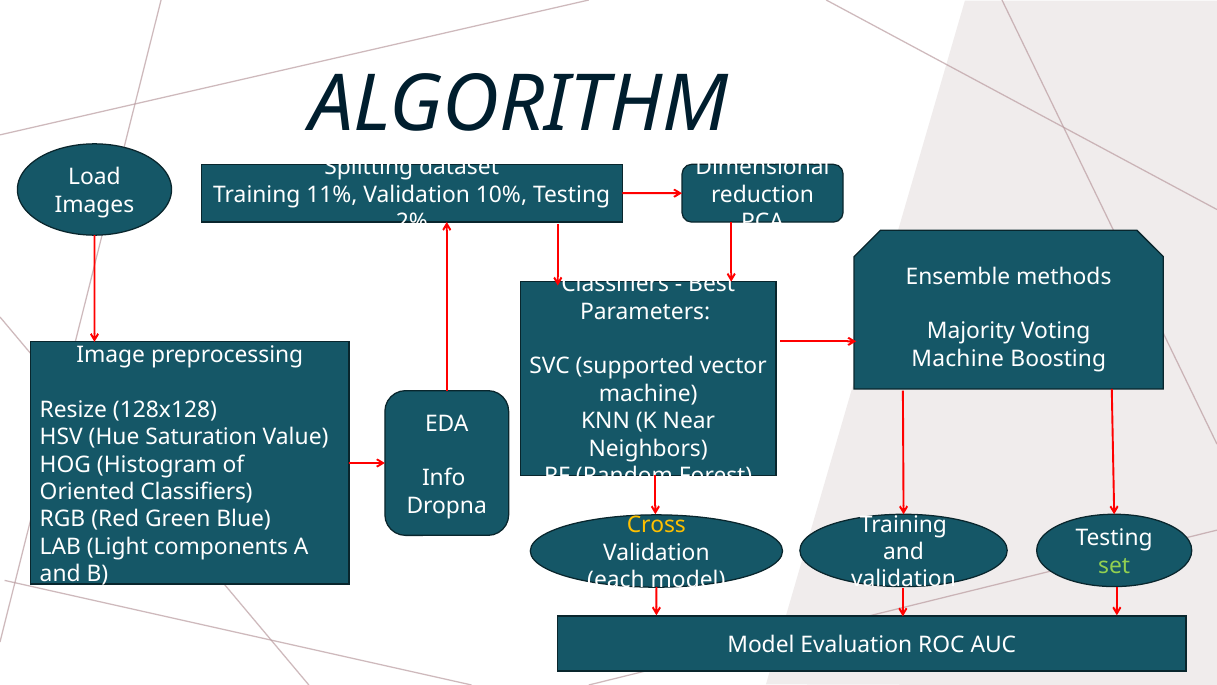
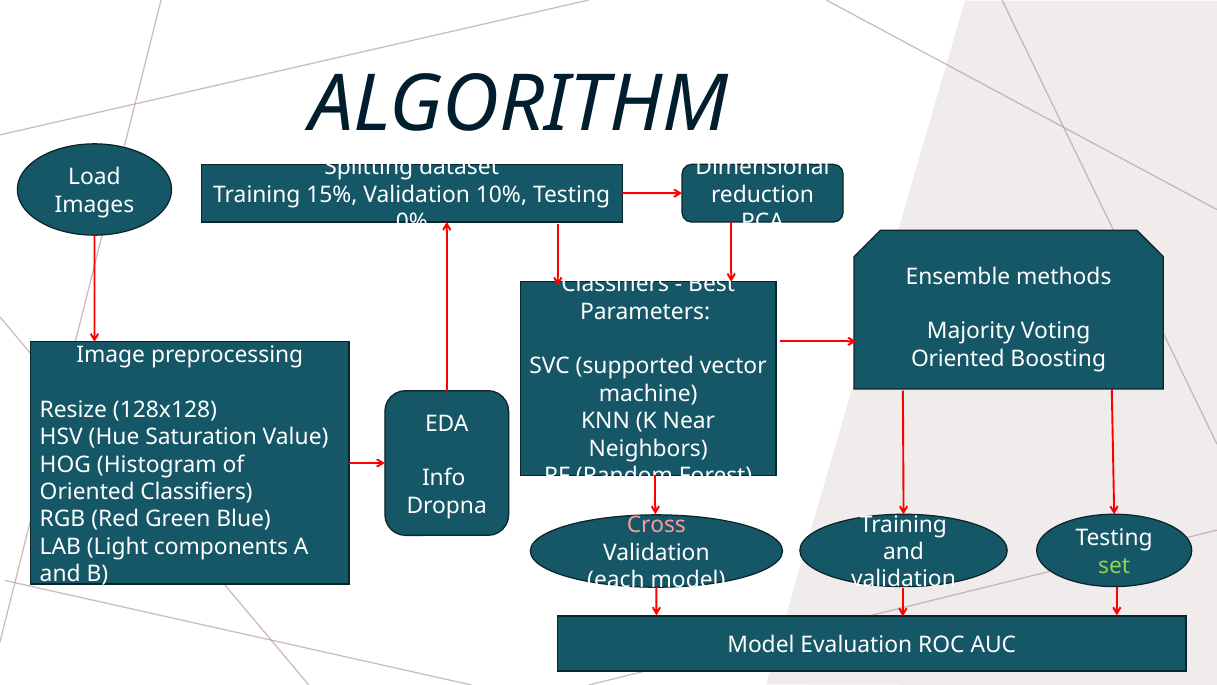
11%: 11% -> 15% (332, 195)
2%: 2% -> 0% (412, 222)
Machine: Machine -> Oriented (958, 359)
Cross colour: yellow -> pink (656, 525)
